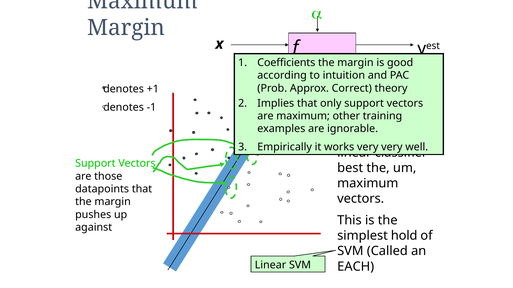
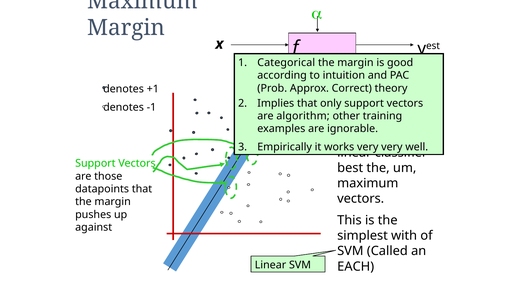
Coefficients: Coefficients -> Categorical (286, 63)
are maximum: maximum -> algorithm (303, 116)
hold: hold -> with (404, 236)
